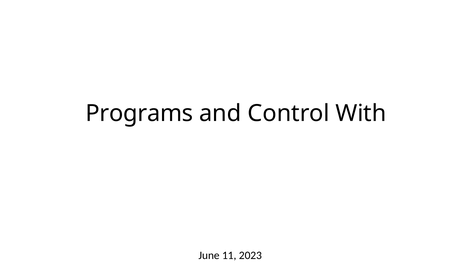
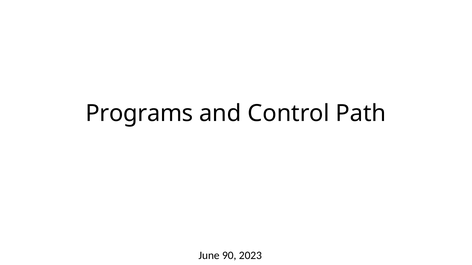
With: With -> Path (361, 114)
11: 11 -> 90 (229, 256)
